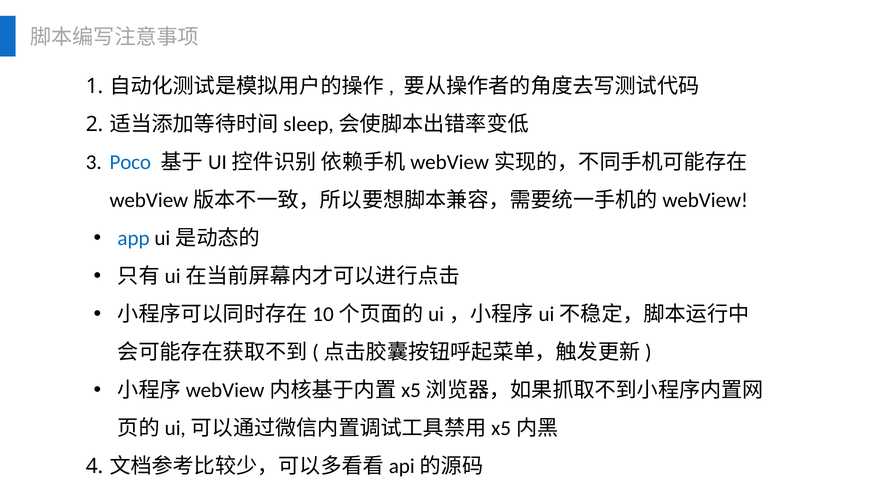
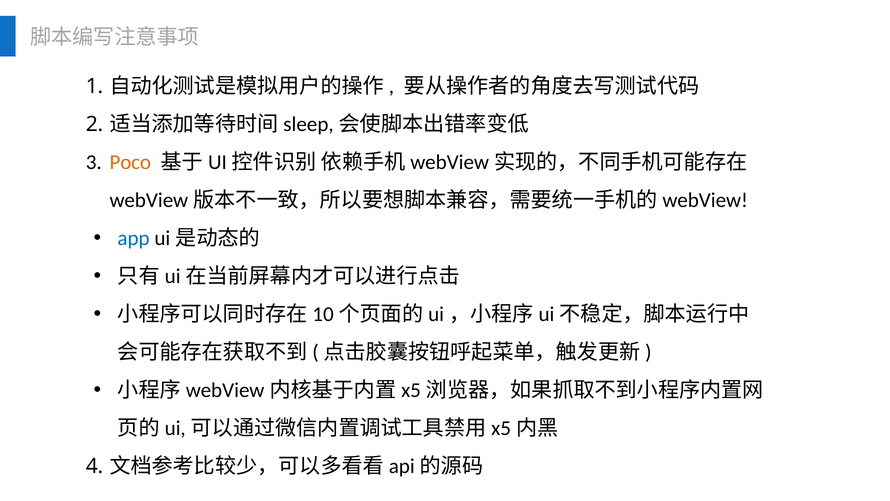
Poco colour: blue -> orange (130, 162)
